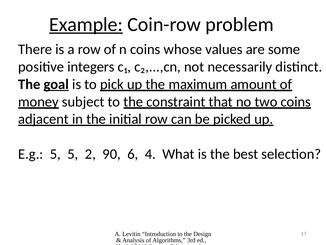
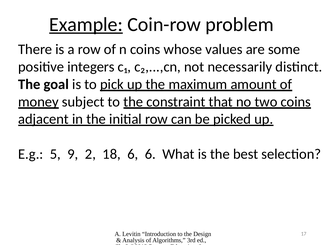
goal underline: present -> none (56, 84)
5 5: 5 -> 9 (73, 154)
90: 90 -> 18 (112, 154)
6 4: 4 -> 6 (150, 154)
